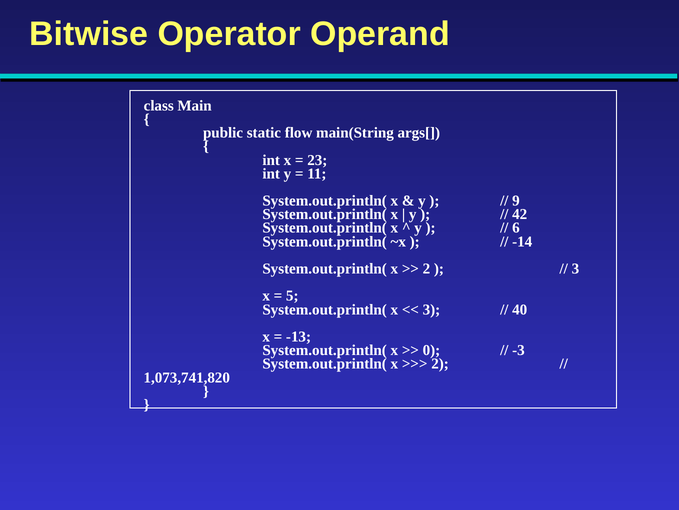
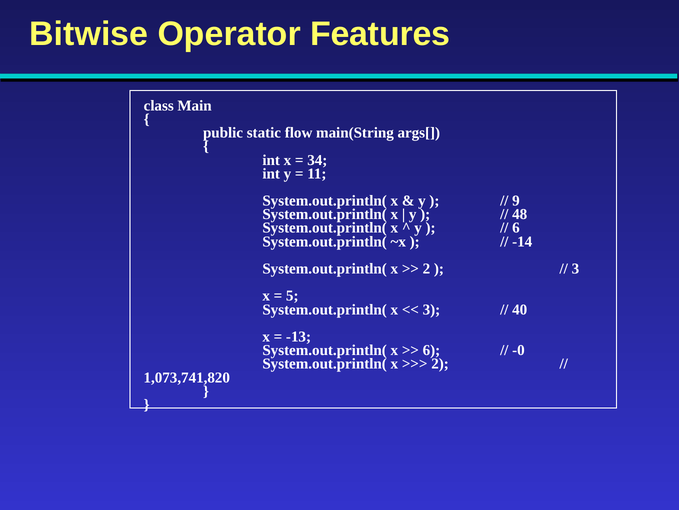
Operand: Operand -> Features (380, 34)
23: 23 -> 34 (317, 160)
42: 42 -> 48 (520, 214)
0: 0 -> 6 (431, 350)
-3: -3 -> -0 (518, 350)
